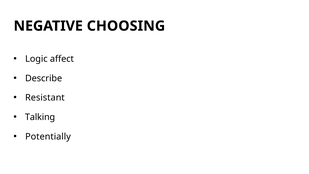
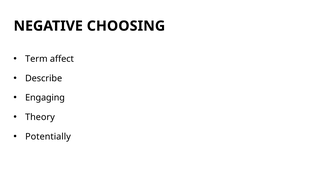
Logic: Logic -> Term (36, 59)
Resistant: Resistant -> Engaging (45, 98)
Talking: Talking -> Theory (40, 117)
